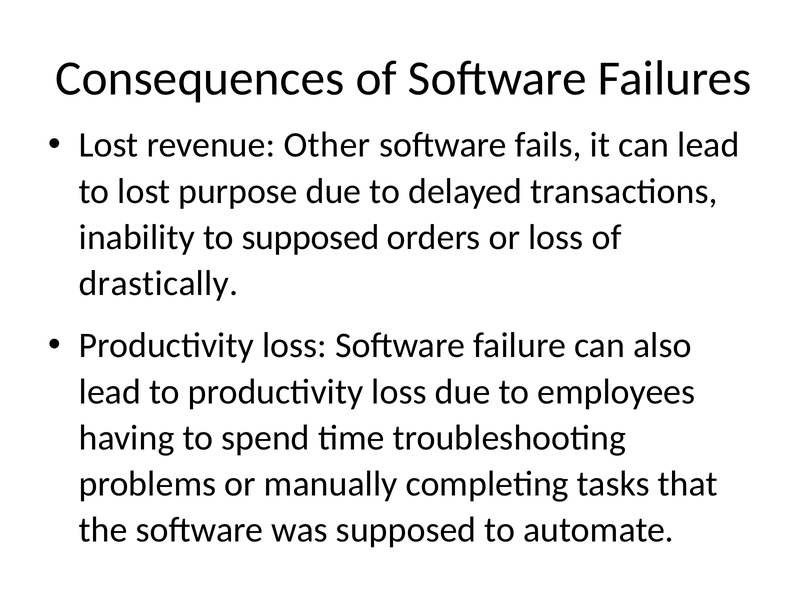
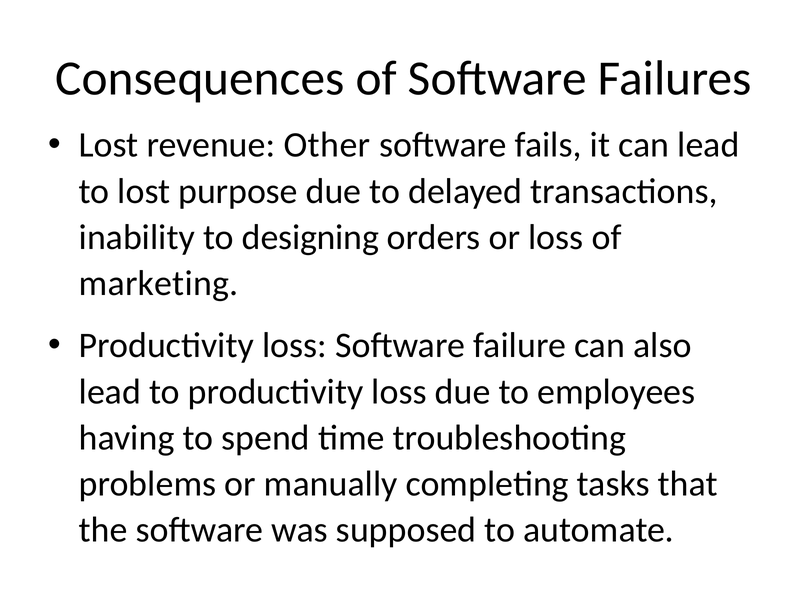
to supposed: supposed -> designing (310, 237)
drastically: drastically -> marketing (159, 283)
